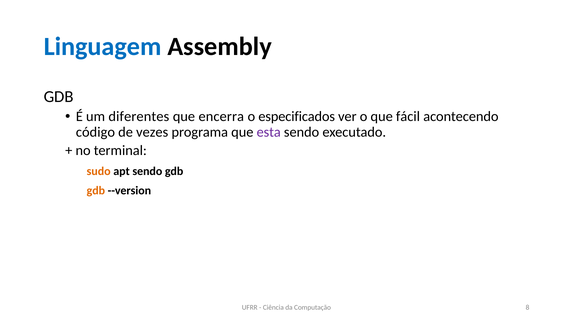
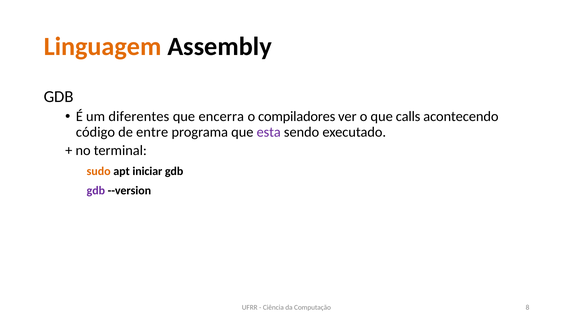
Linguagem colour: blue -> orange (103, 47)
especificados: especificados -> compiladores (297, 117)
fácil: fácil -> calls (408, 117)
vezes: vezes -> entre (152, 132)
apt sendo: sendo -> iniciar (147, 171)
gdb colour: orange -> purple (96, 191)
